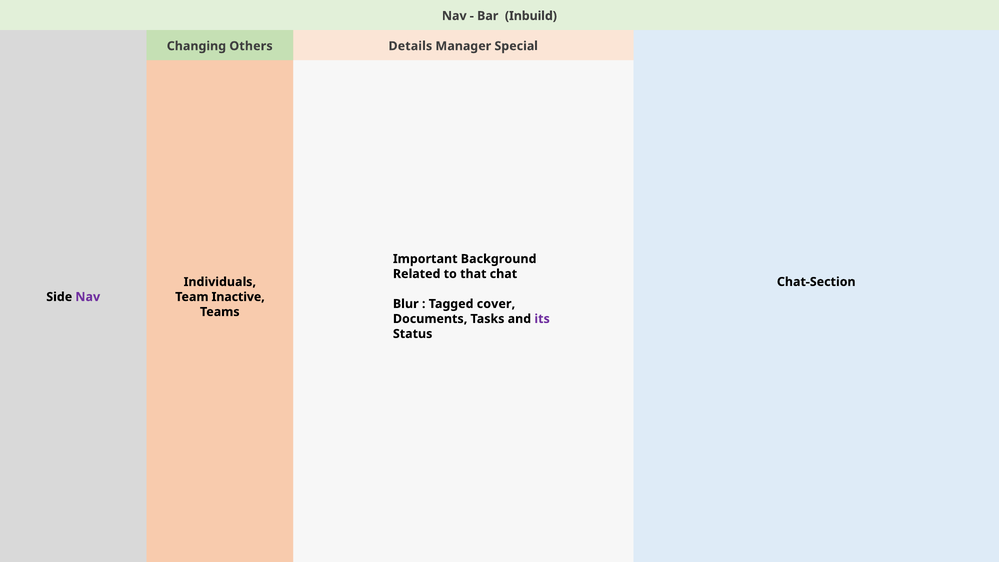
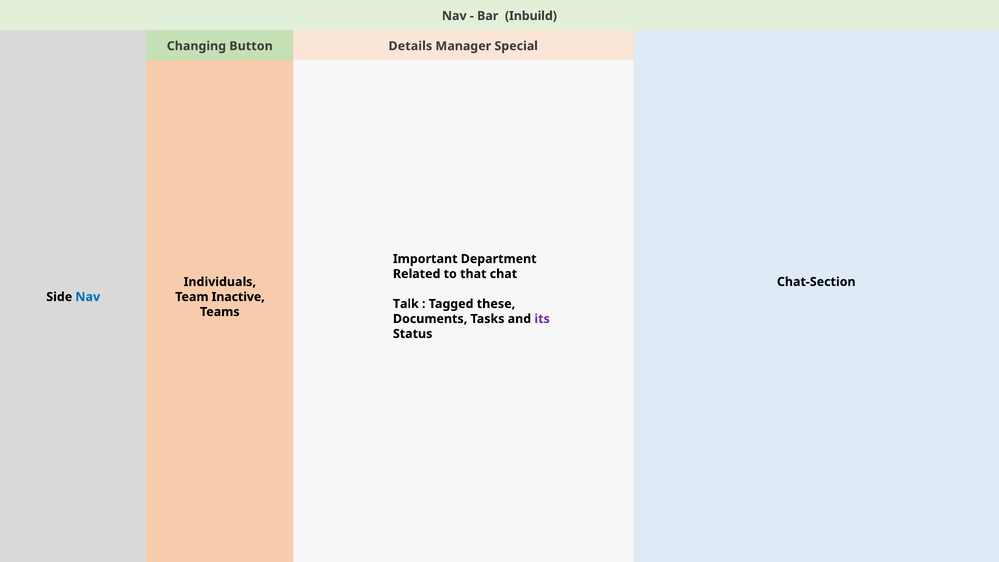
Others: Others -> Button (251, 46)
Background: Background -> Department (499, 259)
Nav colour: purple -> blue (88, 297)
Blur: Blur -> Talk (406, 304)
cover: cover -> these (496, 304)
